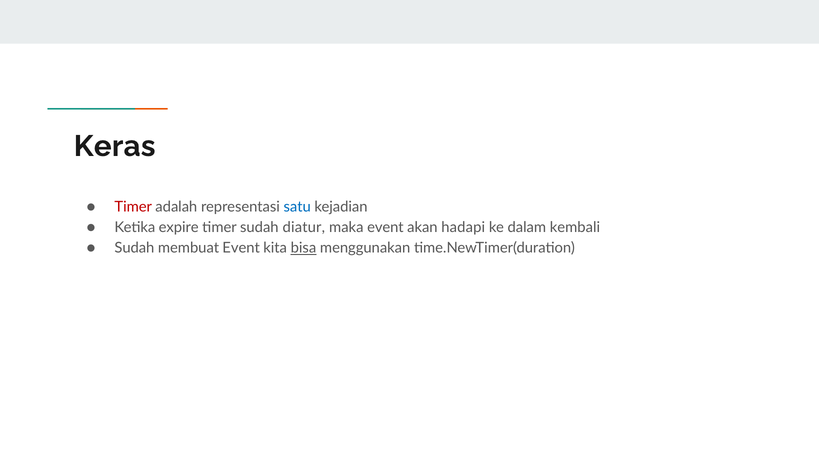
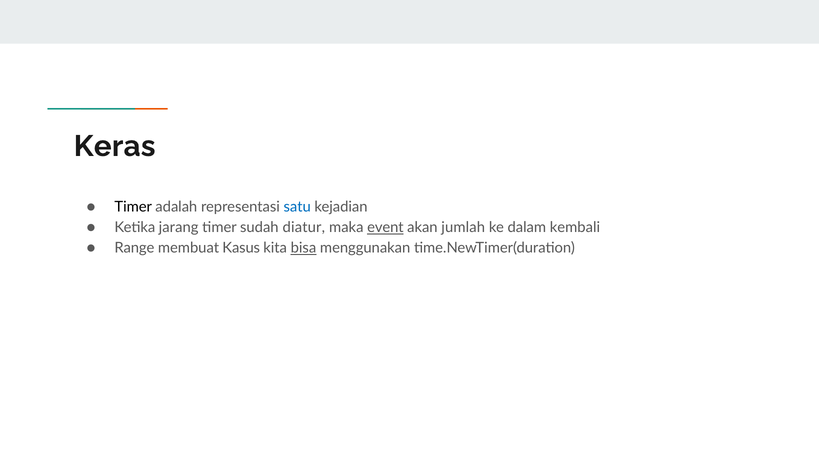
Timer colour: red -> black (133, 207)
expire: expire -> jarang (179, 227)
event underline: none -> present (385, 227)
hadapi: hadapi -> jumlah (463, 227)
Sudah: Sudah -> Range (134, 248)
membuat Event: Event -> Kasus (241, 248)
